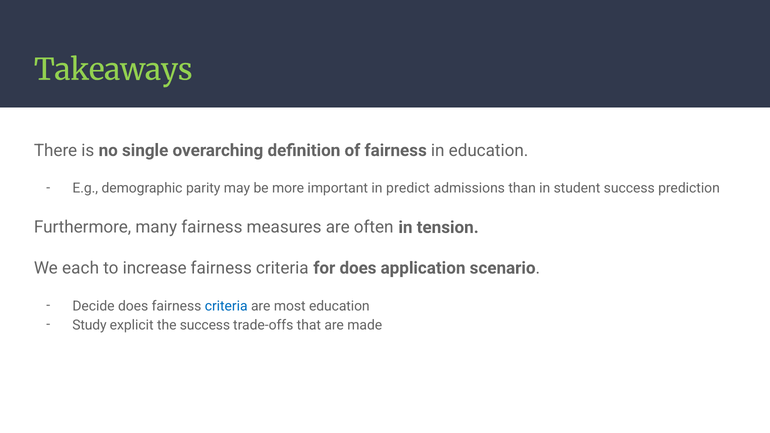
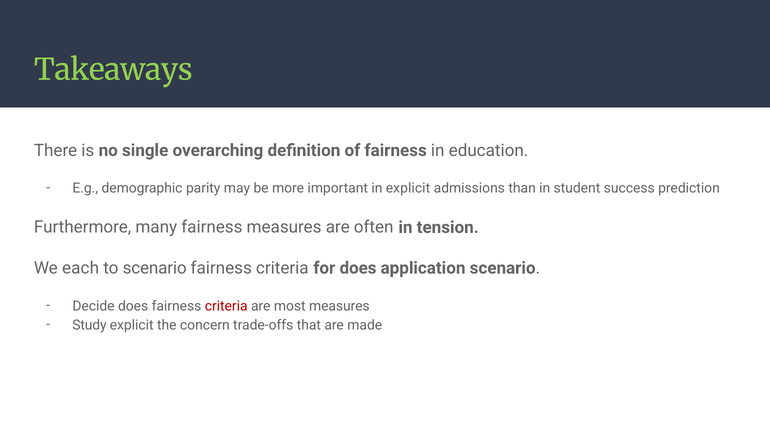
in predict: predict -> explicit (408, 188)
to increase: increase -> scenario (155, 268)
criteria colour: blue -> red (226, 306)
most education: education -> measures (339, 306)
the success: success -> concern (205, 325)
